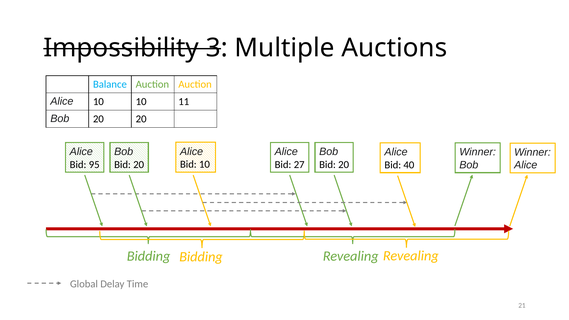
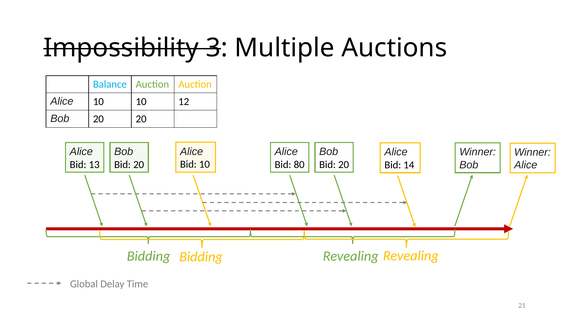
11: 11 -> 12 (184, 102)
95: 95 -> 13 (94, 165)
27: 27 -> 80 (299, 165)
40: 40 -> 14 (409, 165)
